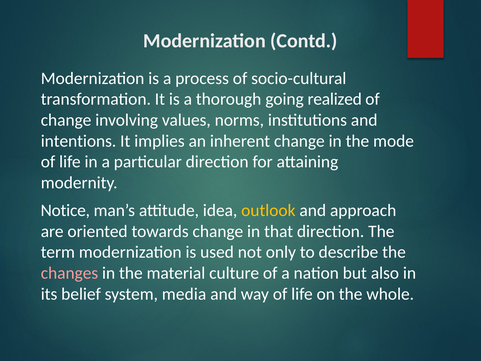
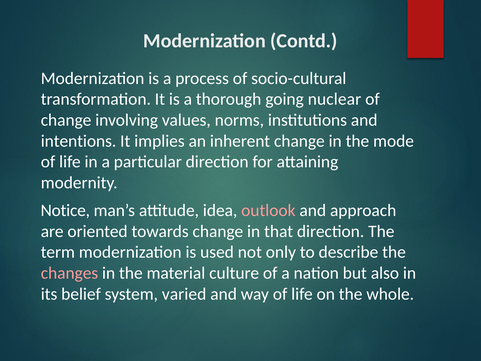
realized: realized -> nuclear (335, 99)
outlook colour: yellow -> pink (268, 210)
media: media -> varied (184, 294)
